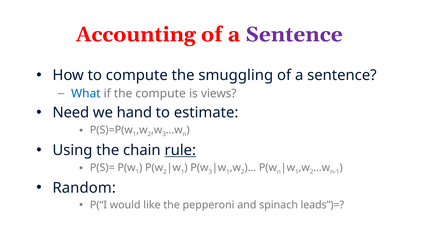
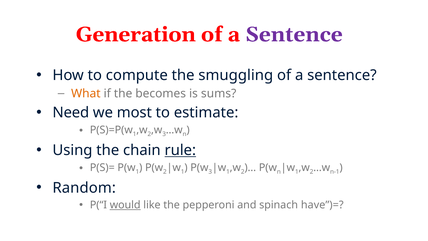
Accounting: Accounting -> Generation (136, 34)
What colour: blue -> orange (86, 93)
the compute: compute -> becomes (161, 93)
views: views -> sums (219, 93)
hand: hand -> most (134, 113)
would underline: none -> present (125, 205)
leads”)=: leads”)= -> have”)= (322, 205)
